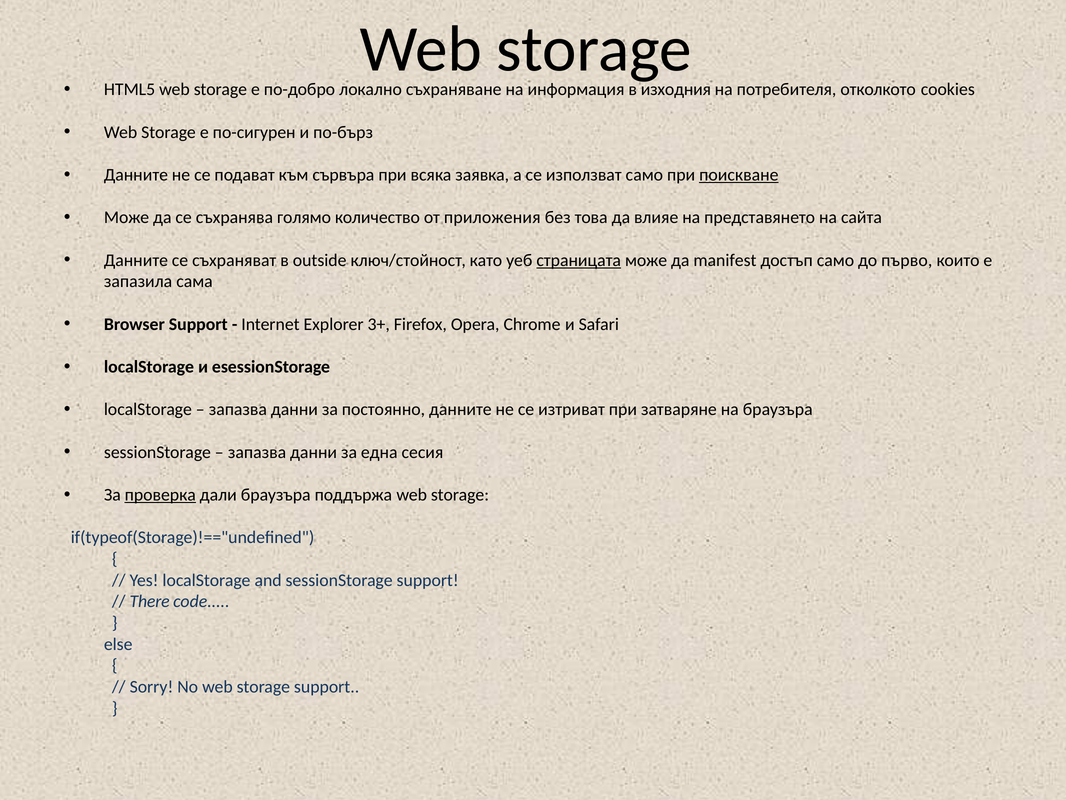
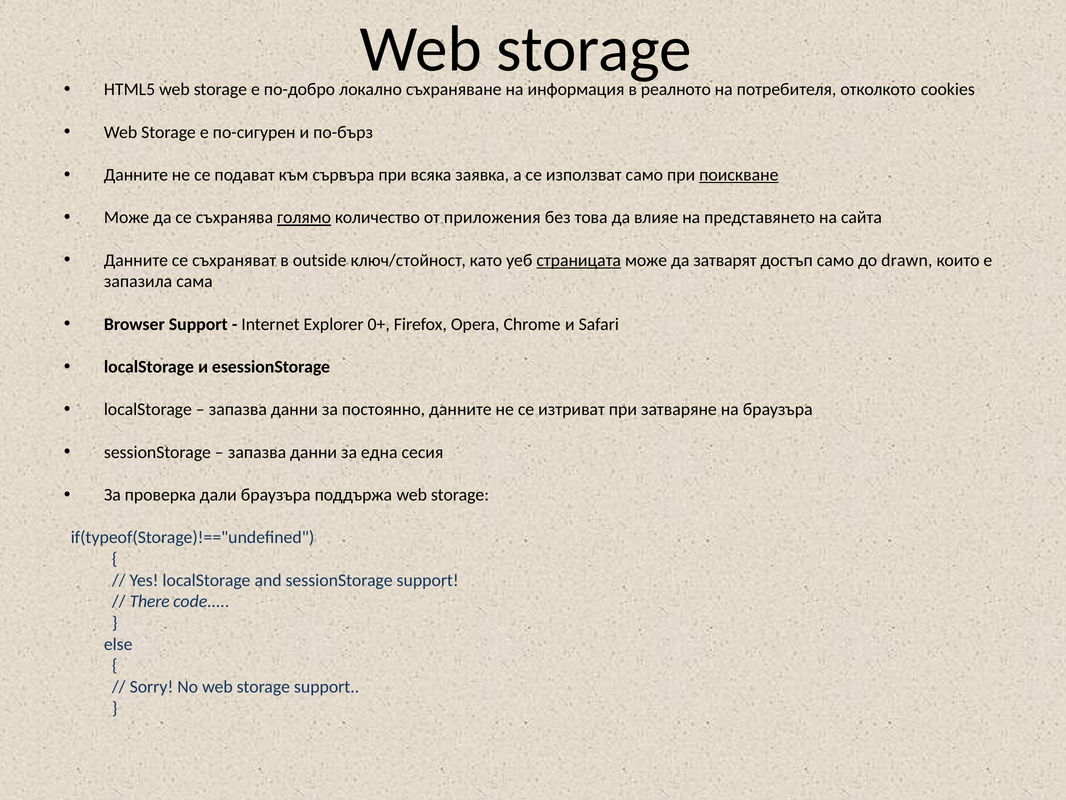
изходния: изходния -> реалното (676, 90)
голямо underline: none -> present (304, 217)
manifest: manifest -> затварят (725, 260)
първо: първо -> drawn (907, 260)
3+: 3+ -> 0+ (379, 324)
проверка underline: present -> none (160, 495)
